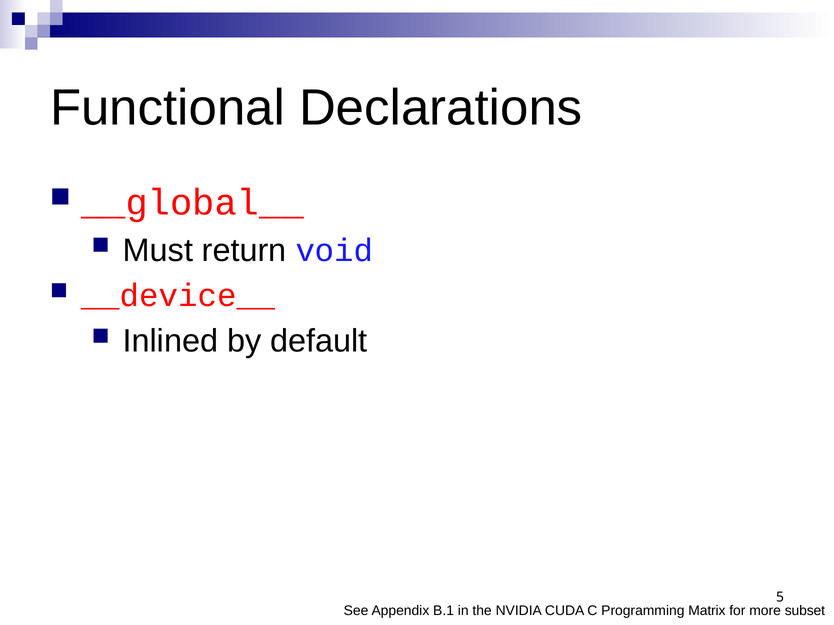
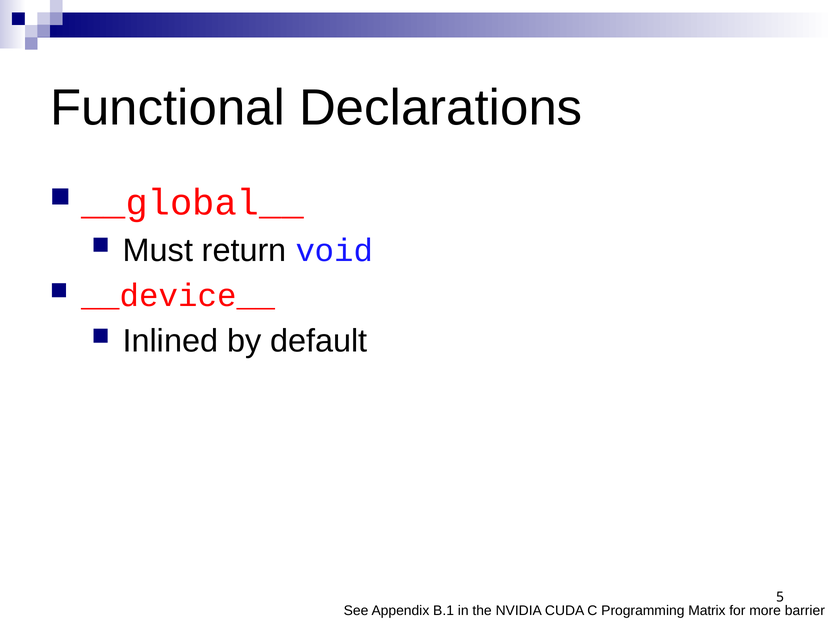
subset: subset -> barrier (805, 611)
